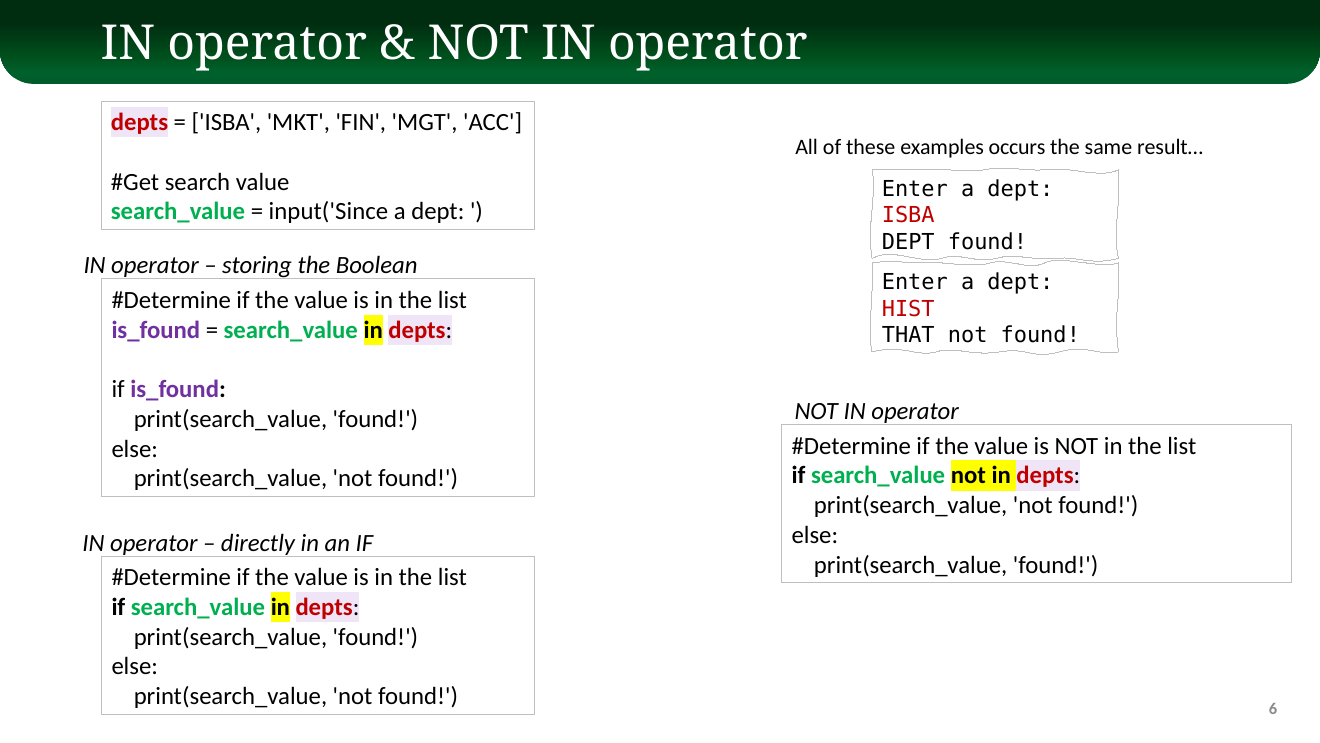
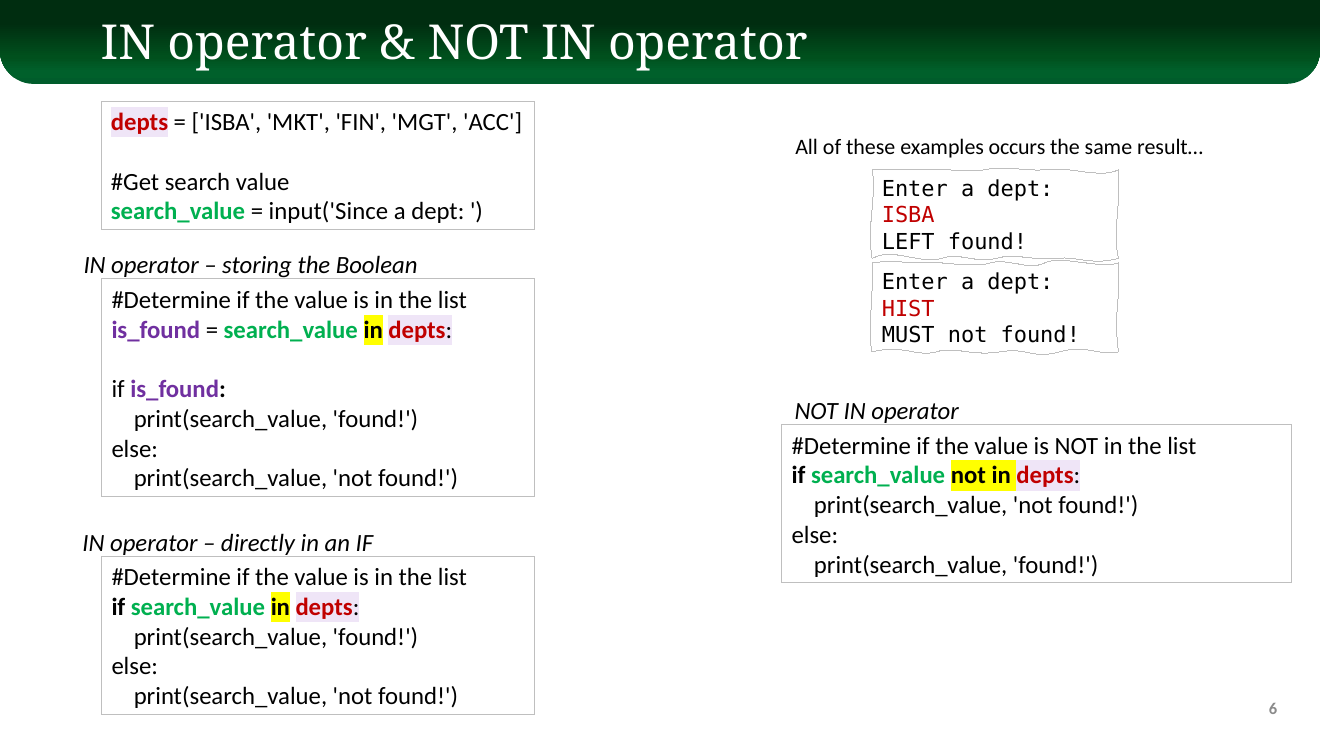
DEPT: DEPT -> LEFT (908, 242)
THAT: THAT -> MUST (908, 335)
